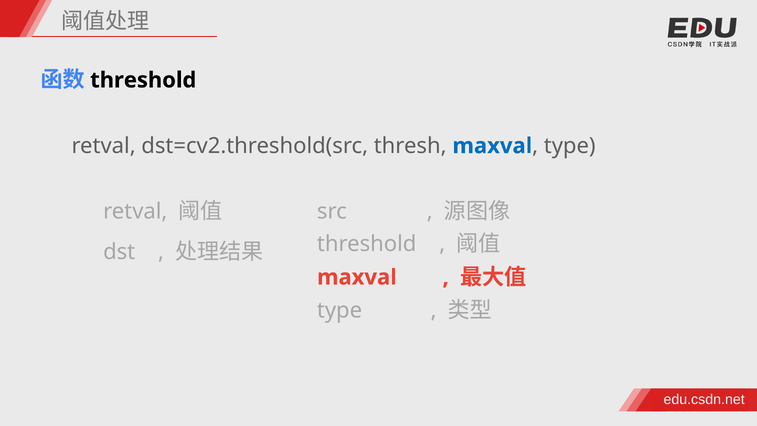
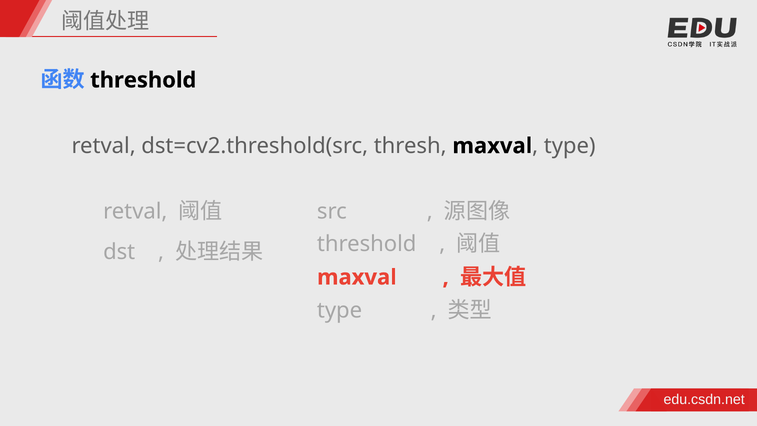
maxval colour: blue -> black (492, 146)
